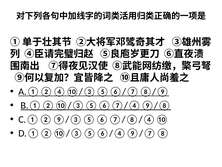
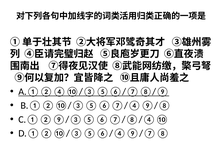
B.①②⑩/③⑤⑥⑦/④⑨/⑧ underline: present -> none (96, 105)
